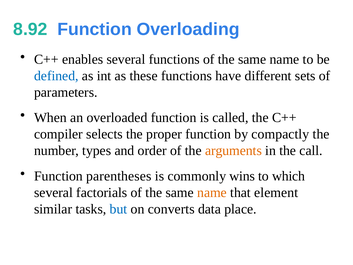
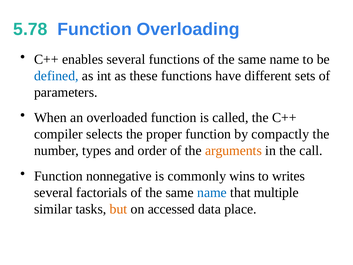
8.92: 8.92 -> 5.78 (30, 29)
parentheses: parentheses -> nonnegative (119, 176)
which: which -> writes (289, 176)
name colour: orange -> blue (212, 192)
element: element -> multiple (276, 192)
but colour: blue -> orange (118, 209)
converts: converts -> accessed (171, 209)
